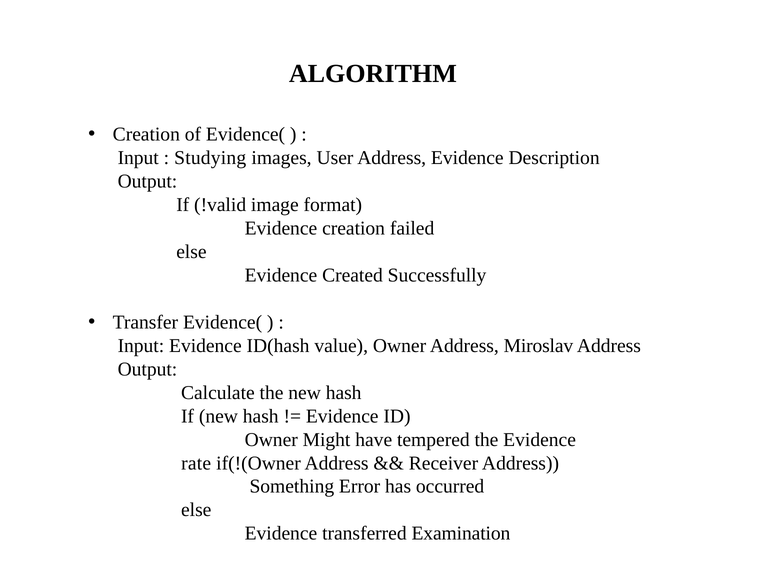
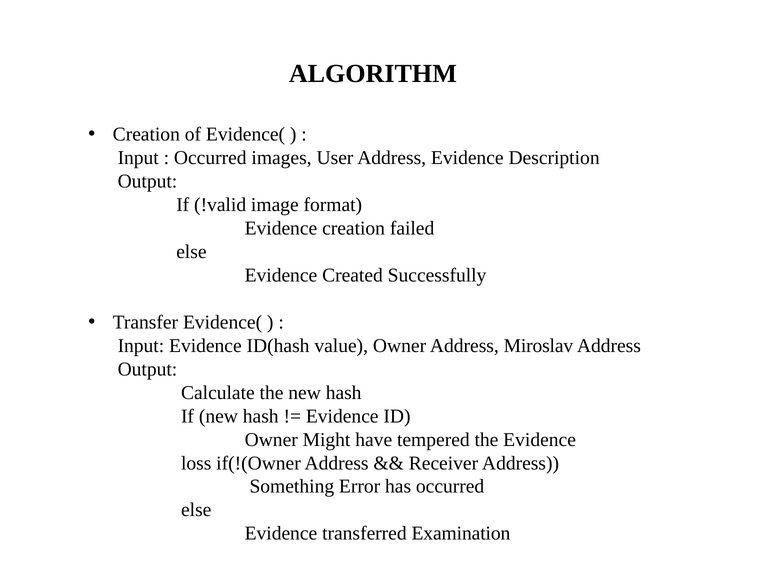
Studying: Studying -> Occurred (210, 158)
rate: rate -> loss (196, 463)
